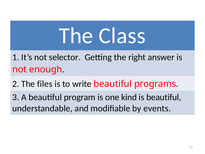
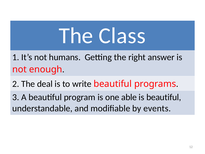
selector: selector -> humans (65, 57)
files: files -> deal (45, 84)
kind: kind -> able (129, 97)
